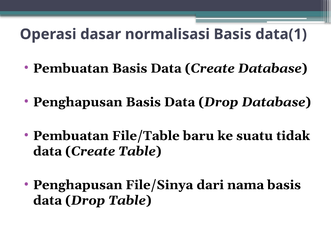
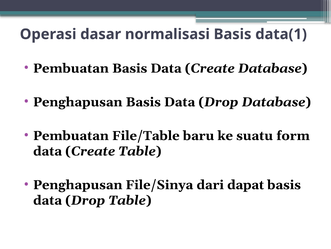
tidak: tidak -> form (293, 135)
nama: nama -> dapat (246, 184)
